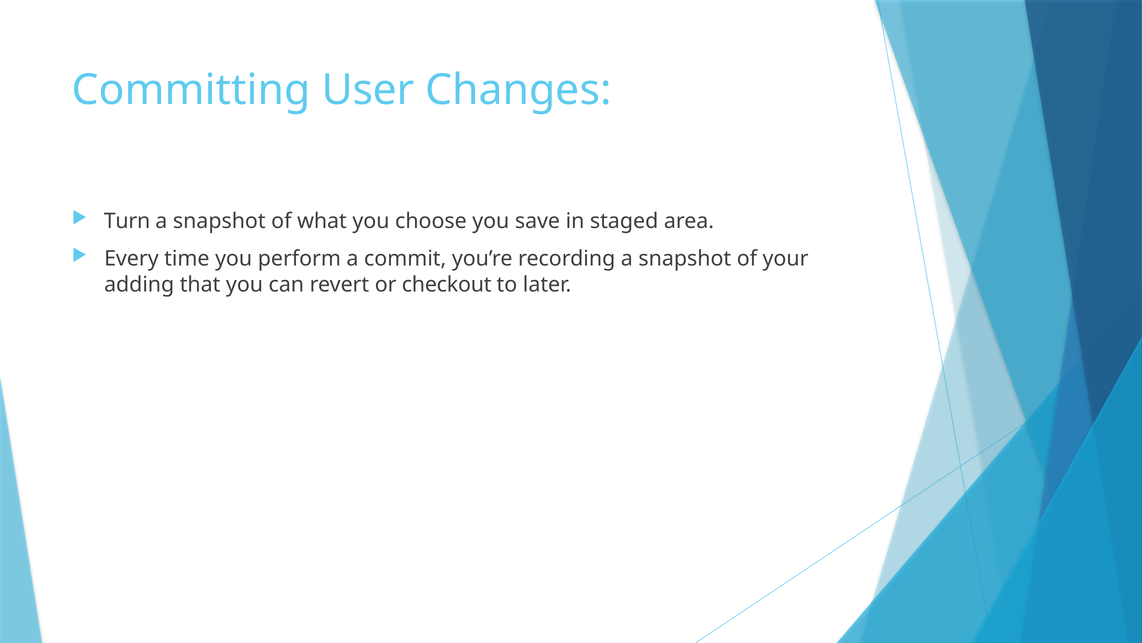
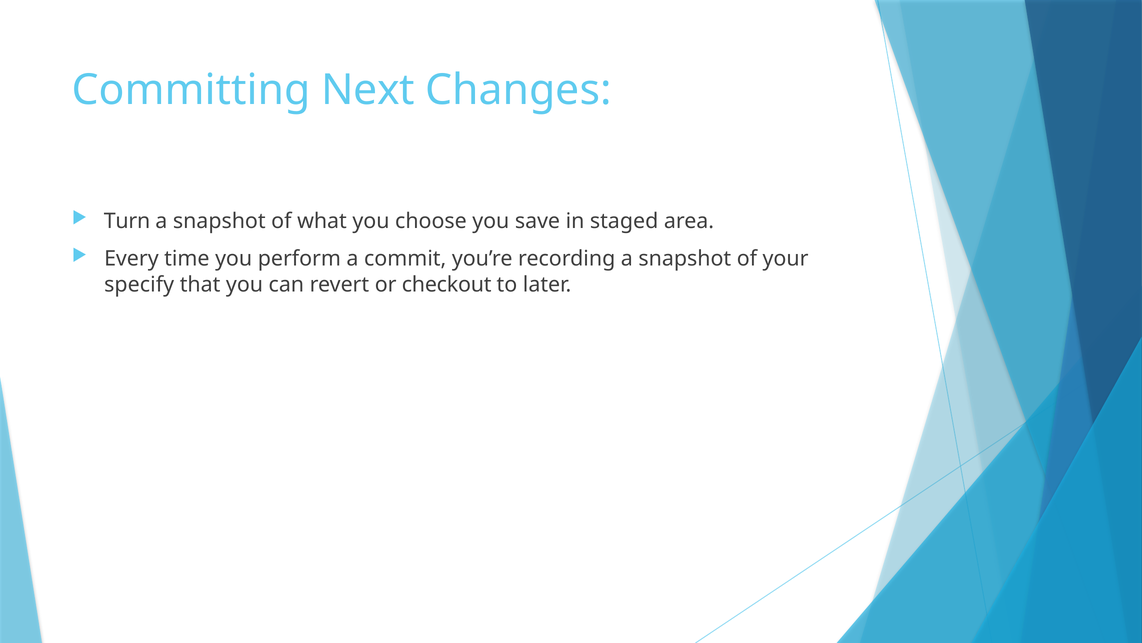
User: User -> Next (368, 90)
adding: adding -> specify (139, 284)
